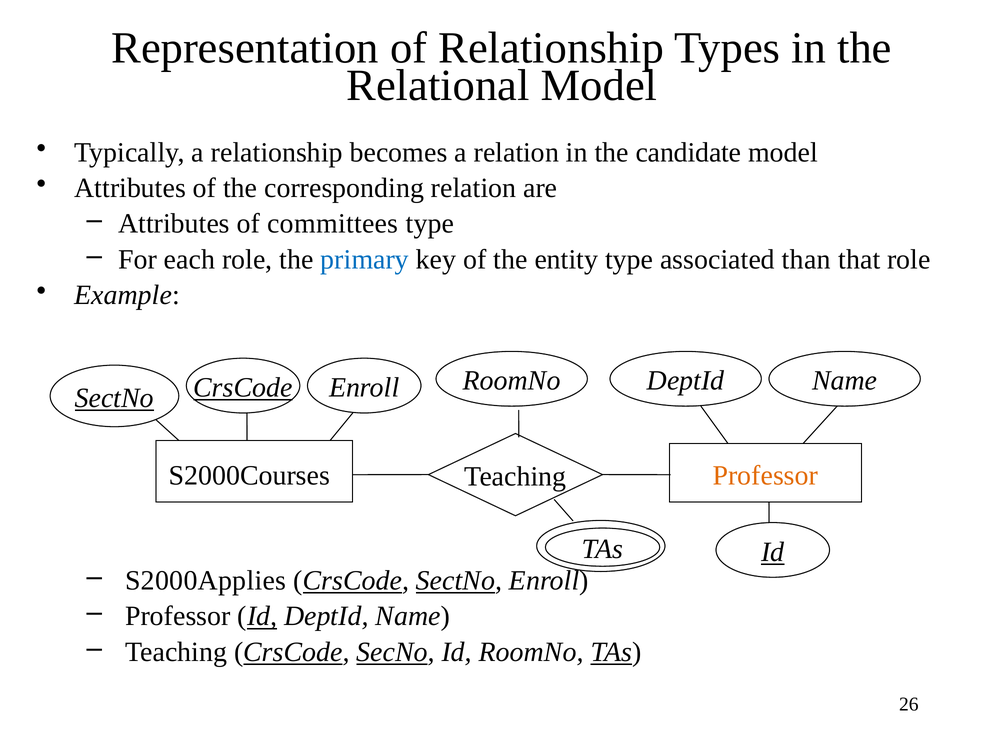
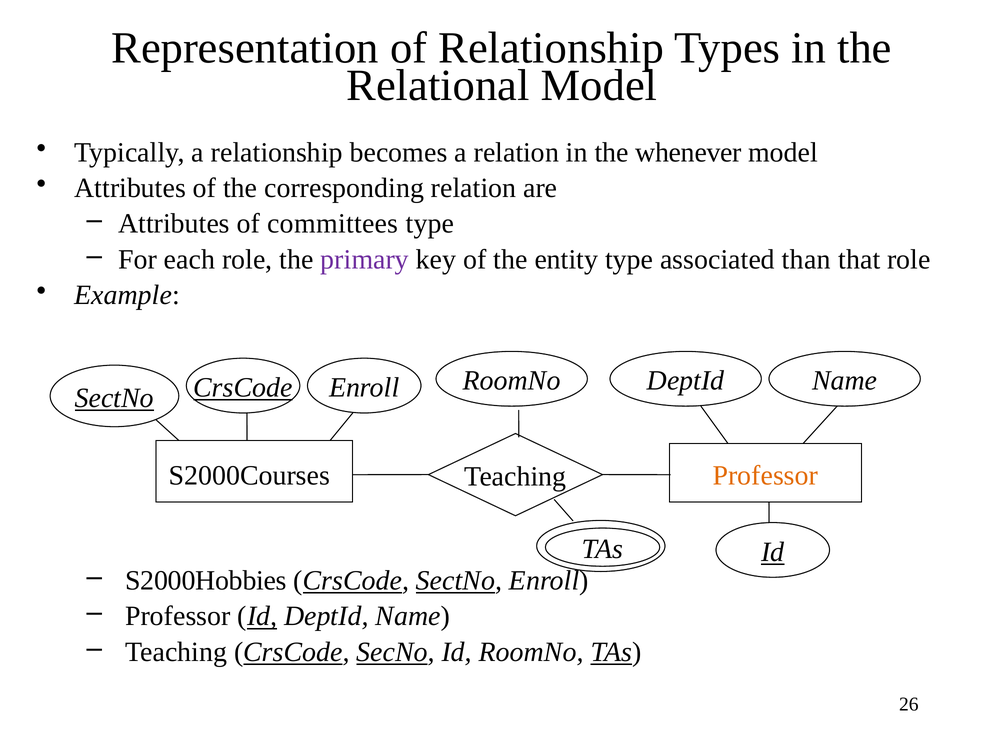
candidate: candidate -> whenever (689, 152)
primary colour: blue -> purple (365, 259)
S2000Applies: S2000Applies -> S2000Hobbies (206, 581)
